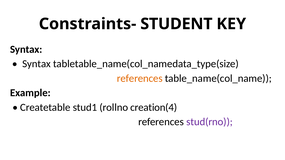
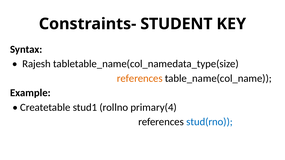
Syntax: Syntax -> Rajesh (37, 64)
creation(4: creation(4 -> primary(4 (154, 108)
stud(rno colour: purple -> blue (209, 122)
